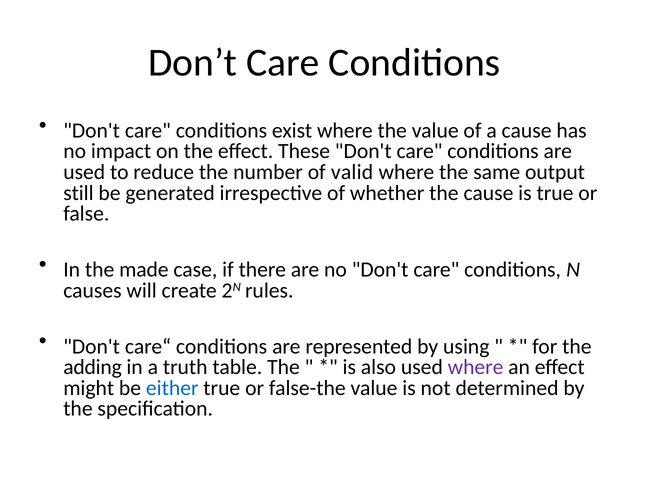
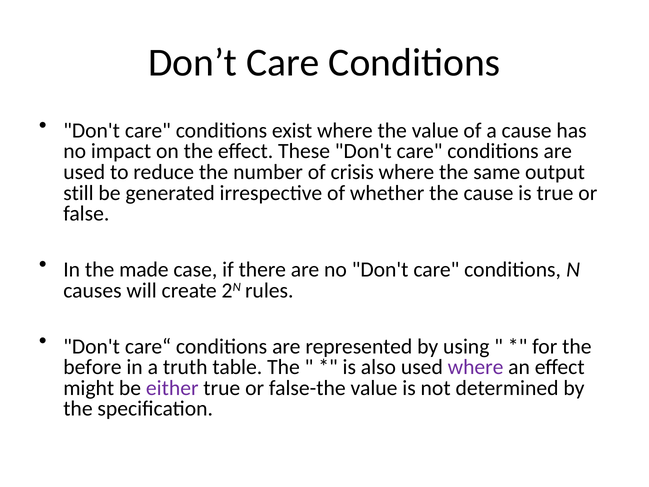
valid: valid -> crisis (352, 172)
adding: adding -> before (92, 367)
either colour: blue -> purple (172, 388)
